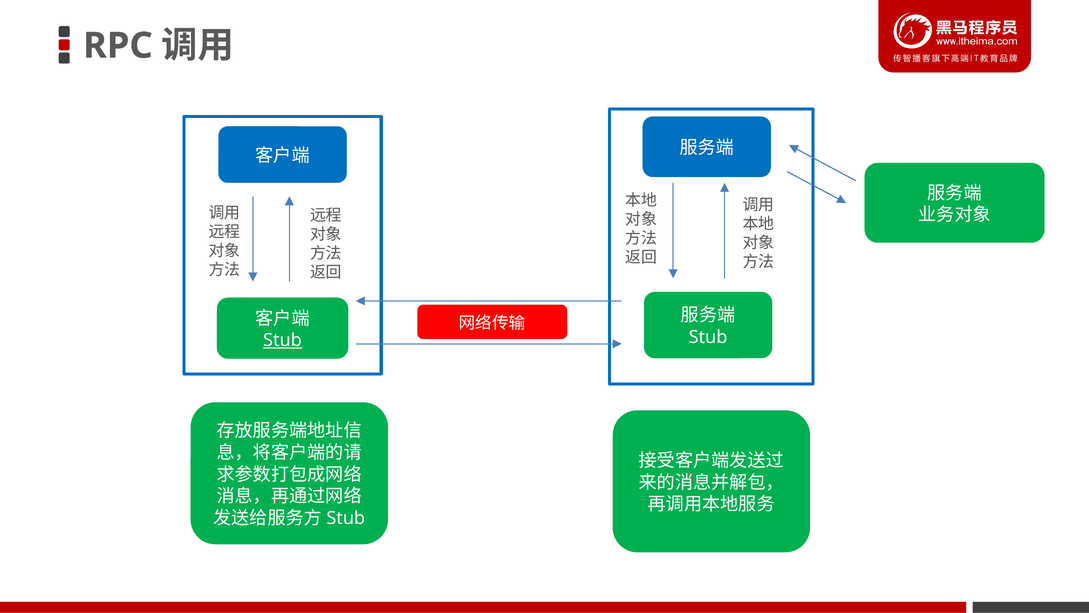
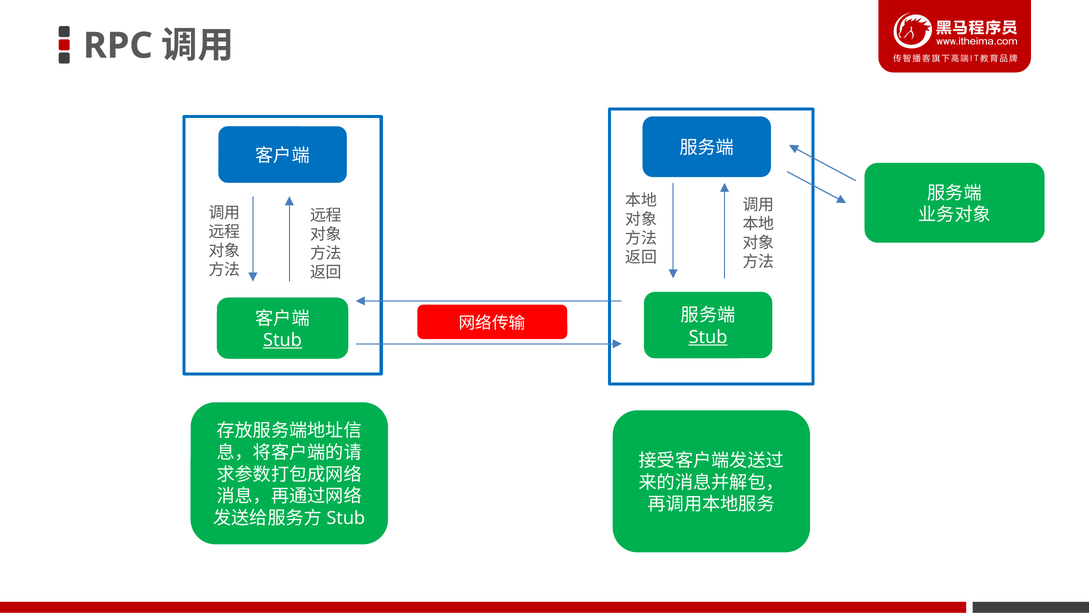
Stub underline: none -> present (708, 337)
